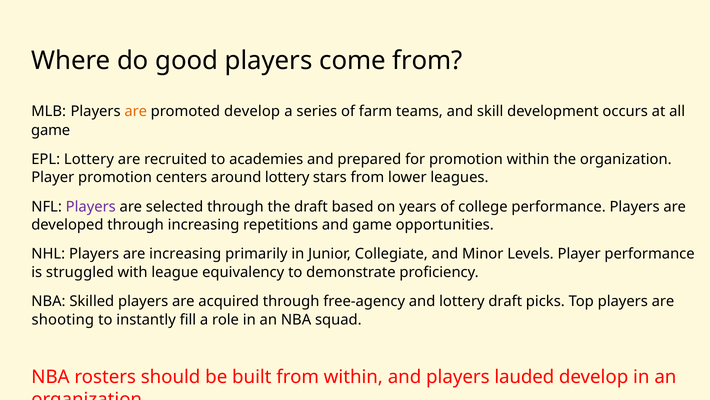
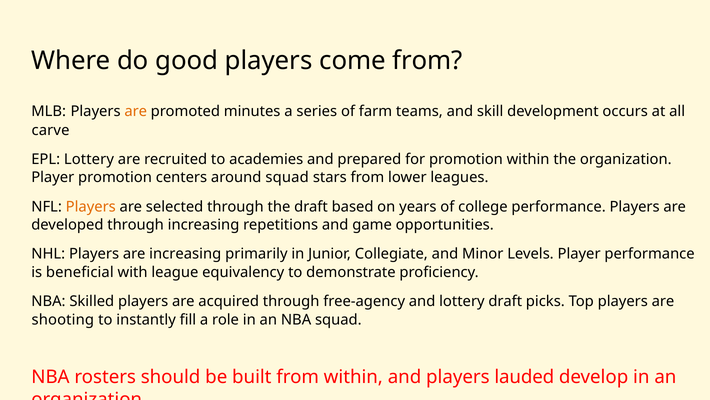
promoted develop: develop -> minutes (252, 111)
game: game -> carve (51, 130)
around lottery: lottery -> squad (287, 177)
Players colour: purple -> orange (91, 206)
struggled: struggled -> beneficial (80, 272)
